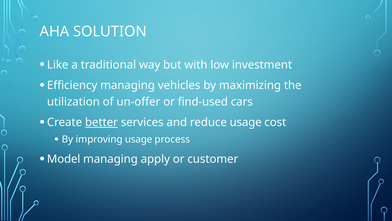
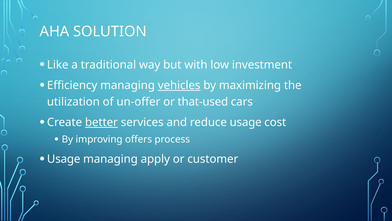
vehicles underline: none -> present (179, 85)
find-used: find-used -> that-used (203, 102)
improving usage: usage -> offers (139, 139)
Model: Model -> Usage (64, 159)
